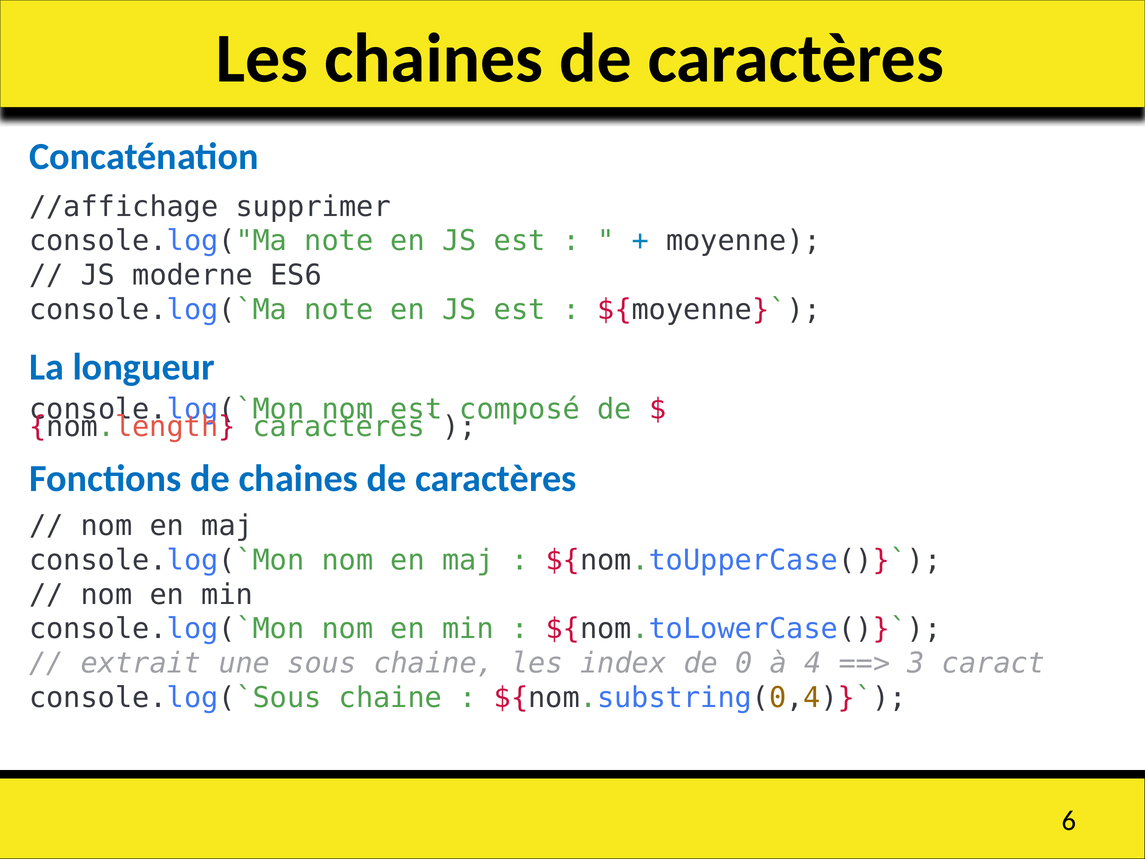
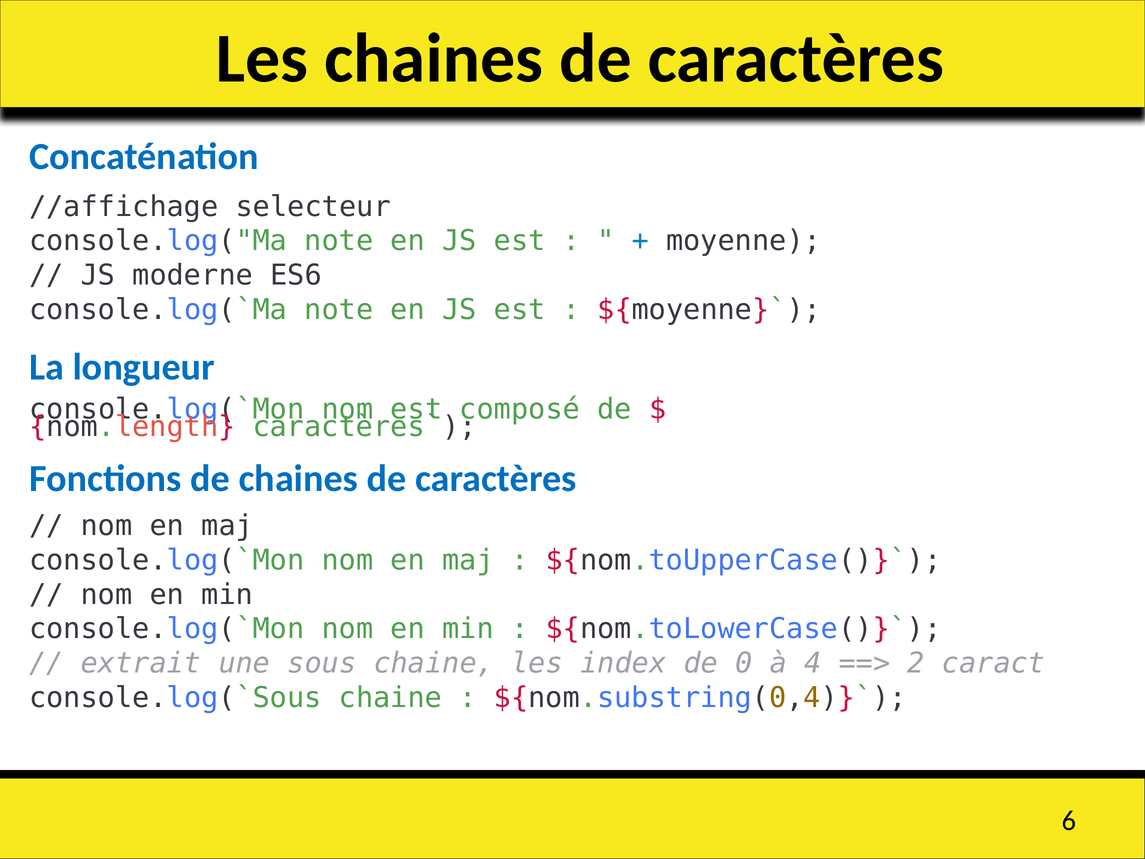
supprimer: supprimer -> selecteur (313, 207)
3: 3 -> 2 (916, 663)
